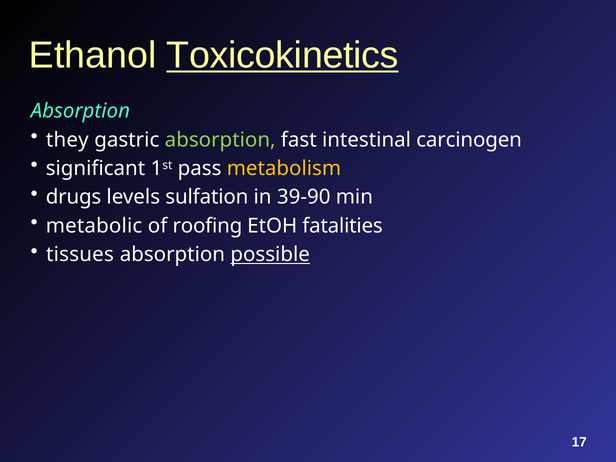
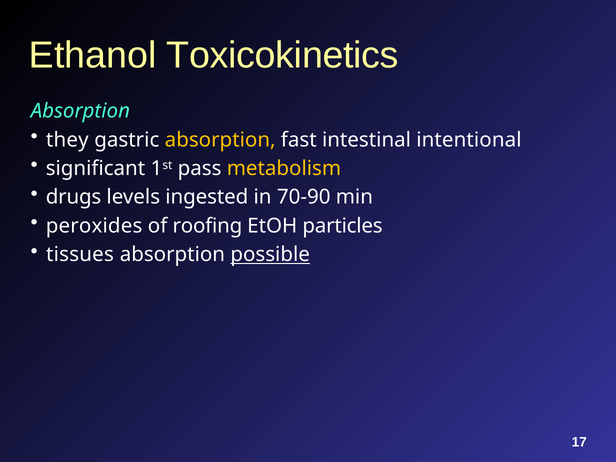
Toxicokinetics underline: present -> none (283, 55)
absorption colour: light green -> yellow (220, 140)
carcinogen: carcinogen -> intentional (469, 140)
sulfation: sulfation -> ingested (207, 197)
39-90: 39-90 -> 70-90 (304, 197)
metabolic: metabolic -> peroxides (94, 226)
fatalities: fatalities -> particles (343, 226)
